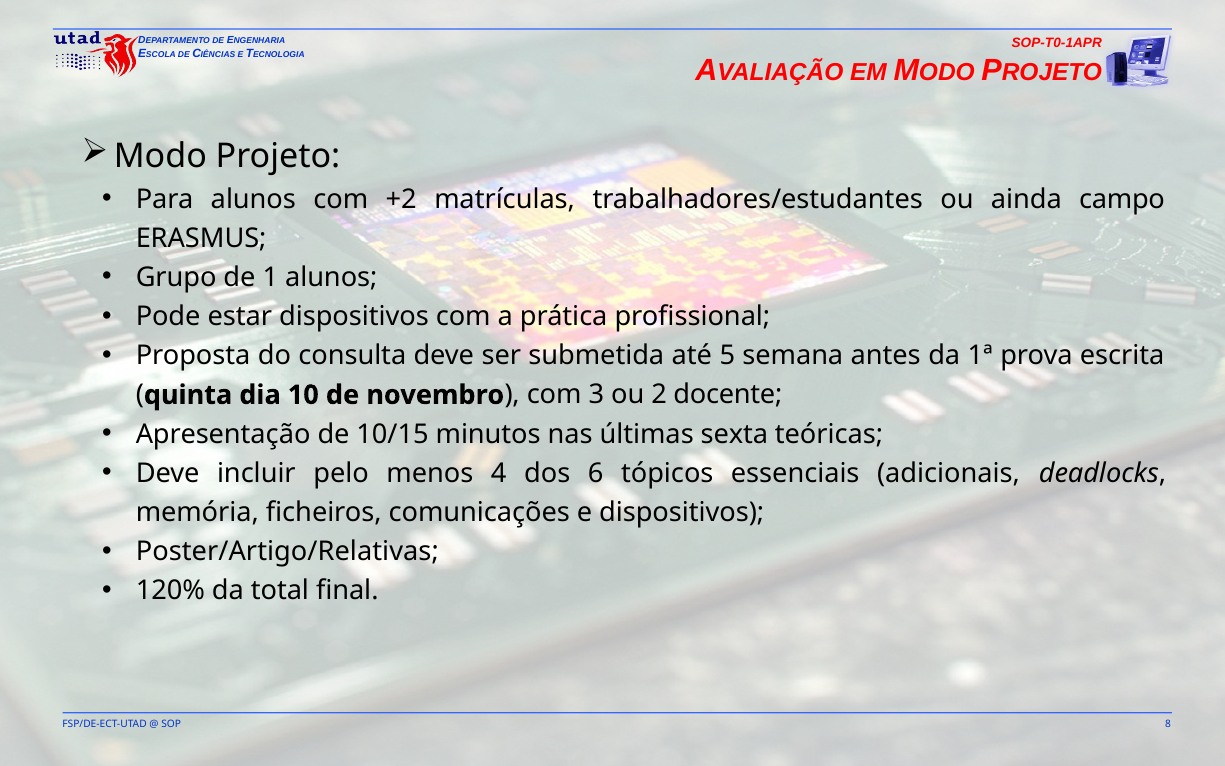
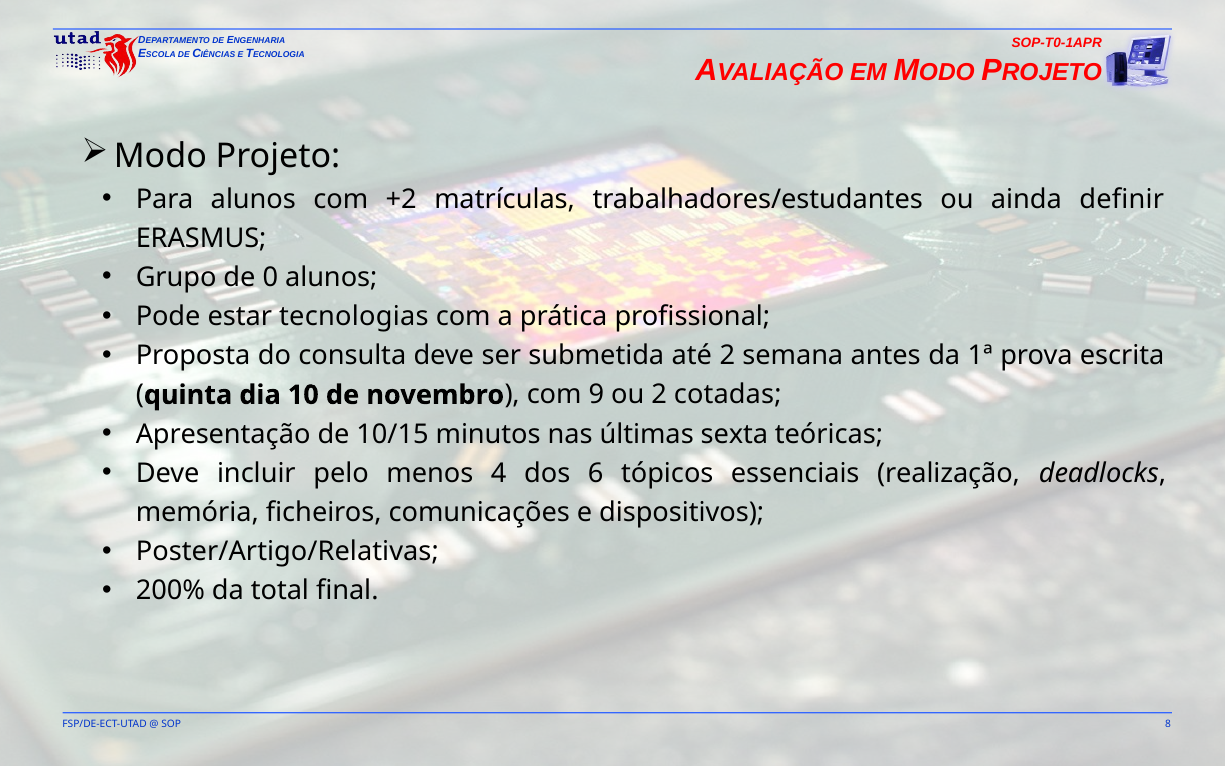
campo: campo -> definir (1122, 199)
1: 1 -> 0 (270, 277)
estar dispositivos: dispositivos -> tecnologias (354, 316)
até 5: 5 -> 2 (727, 356)
3: 3 -> 9 (596, 395)
docente: docente -> cotadas (728, 395)
adicionais: adicionais -> realização (948, 473)
120%: 120% -> 200% (170, 591)
